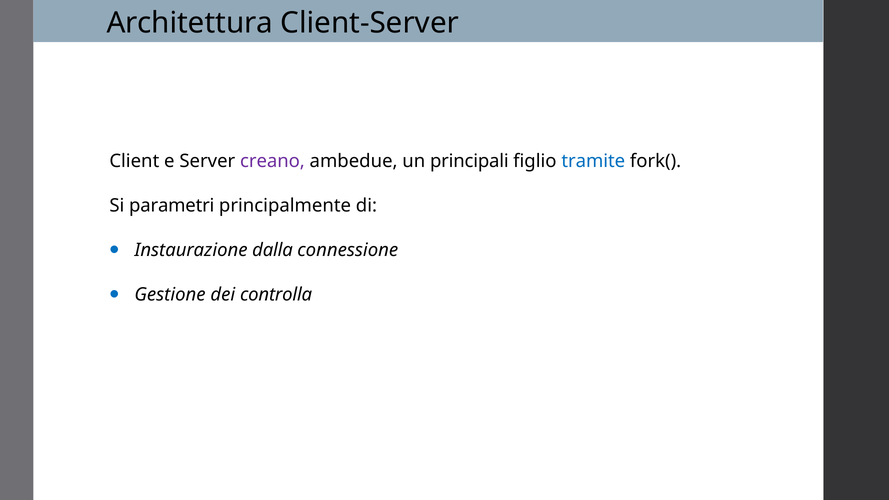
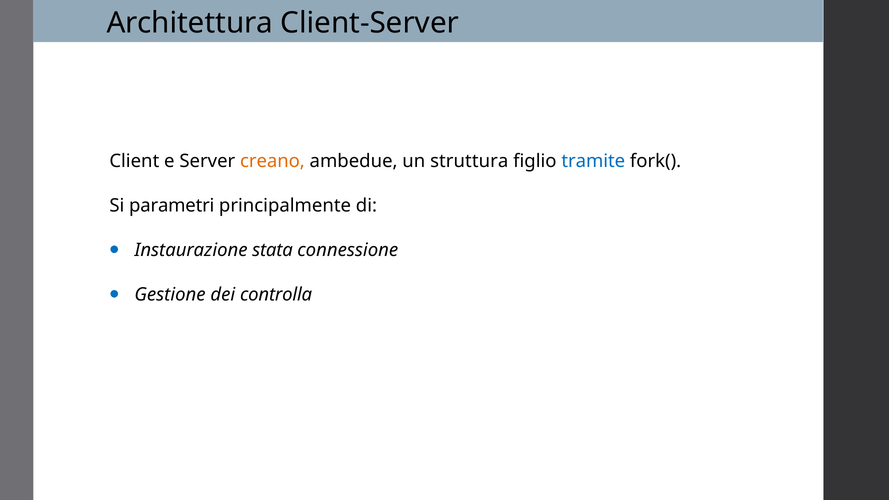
creano colour: purple -> orange (272, 161)
principali: principali -> struttura (469, 161)
dalla: dalla -> stata (273, 250)
